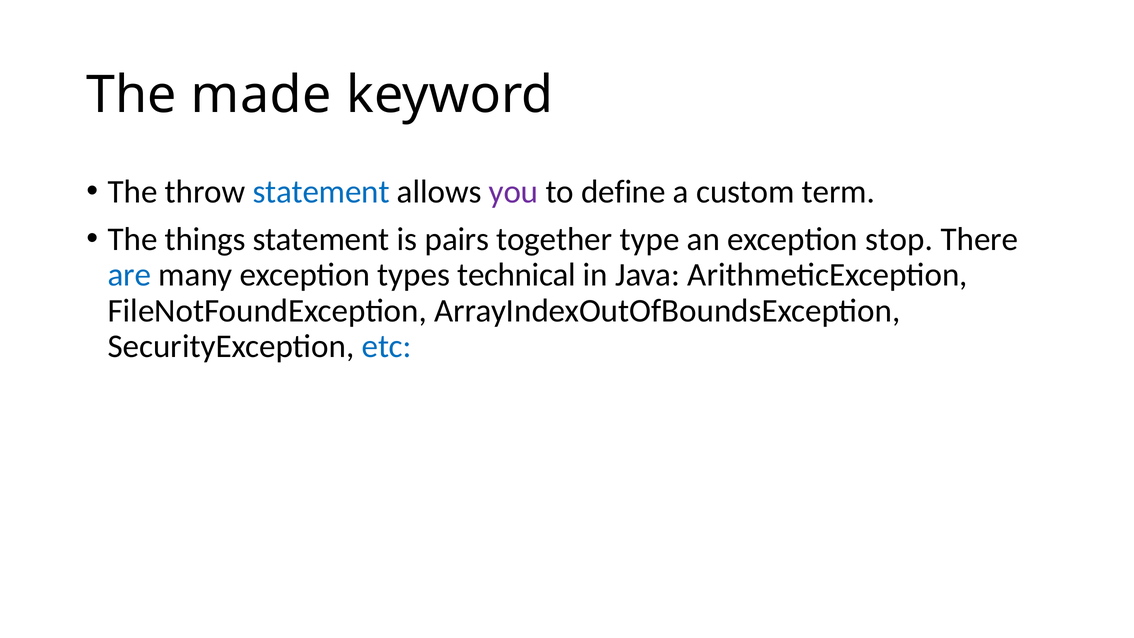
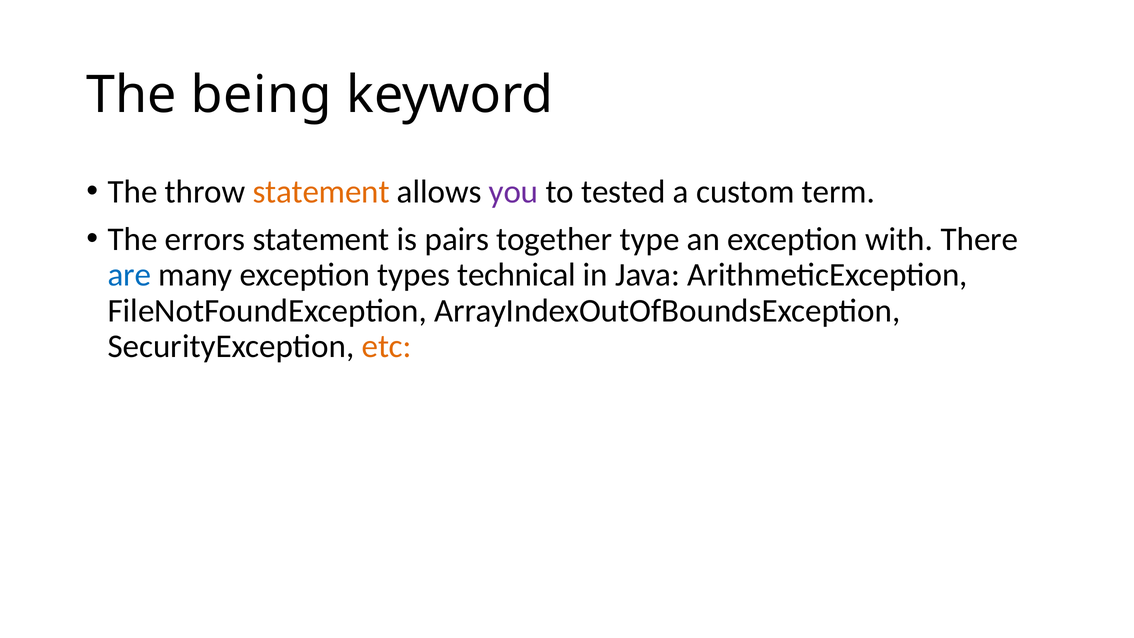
made: made -> being (261, 95)
statement colour: blue -> orange (321, 192)
define: define -> tested (623, 192)
things: things -> errors (205, 239)
stop: stop -> with (899, 239)
etc colour: blue -> orange (387, 346)
